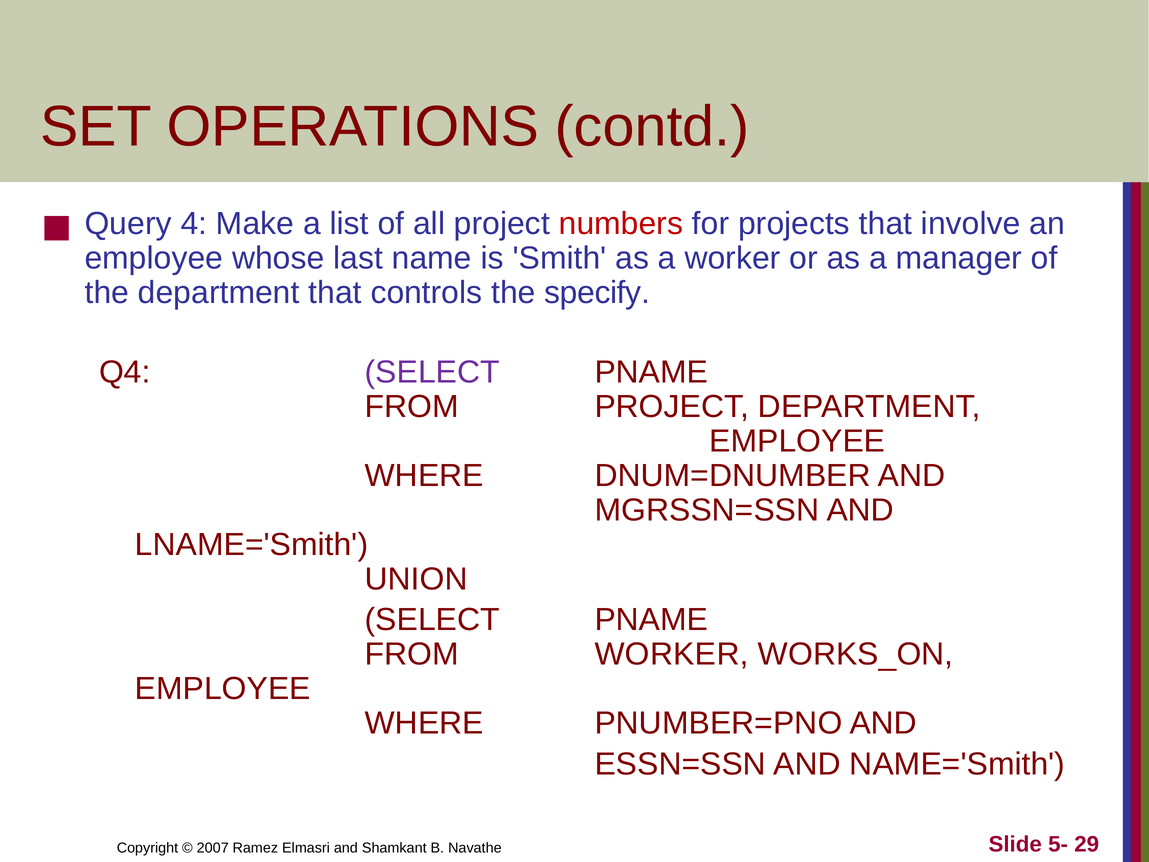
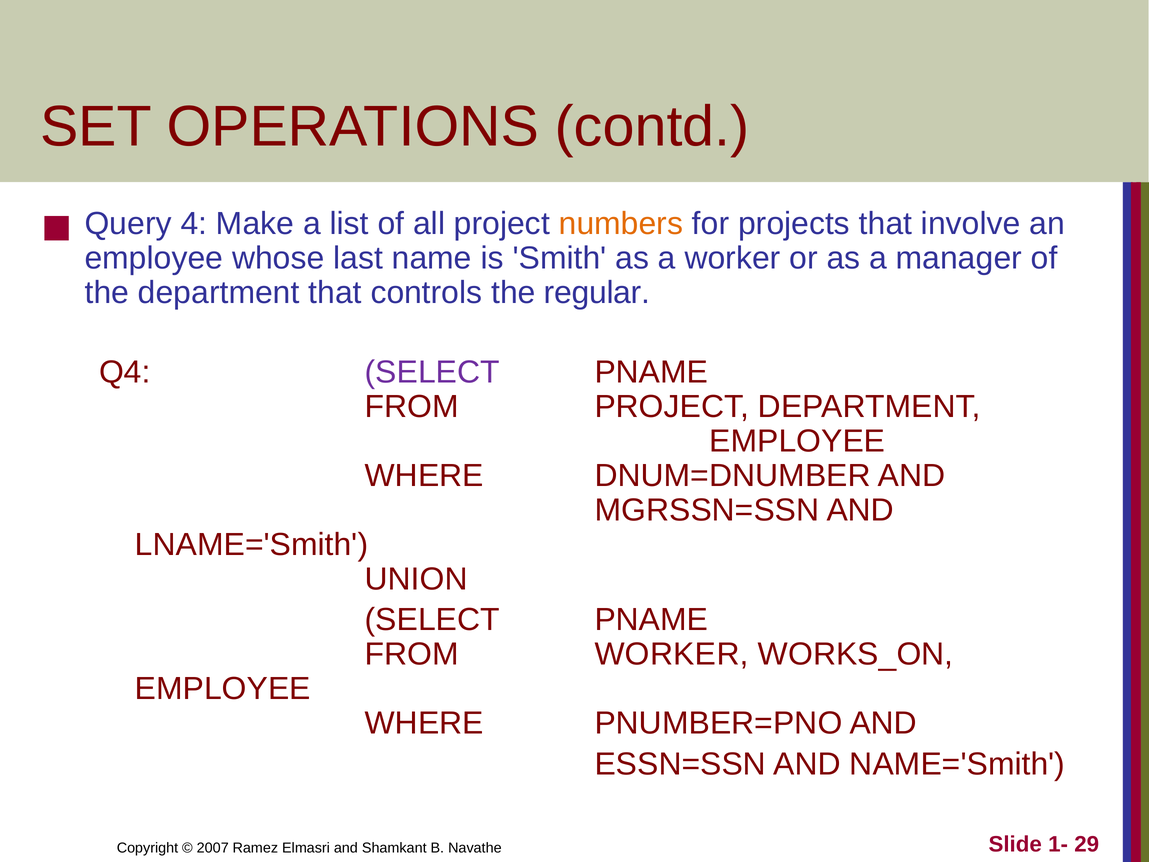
numbers colour: red -> orange (621, 224)
specify: specify -> regular (597, 293)
5-: 5- -> 1- (1058, 844)
